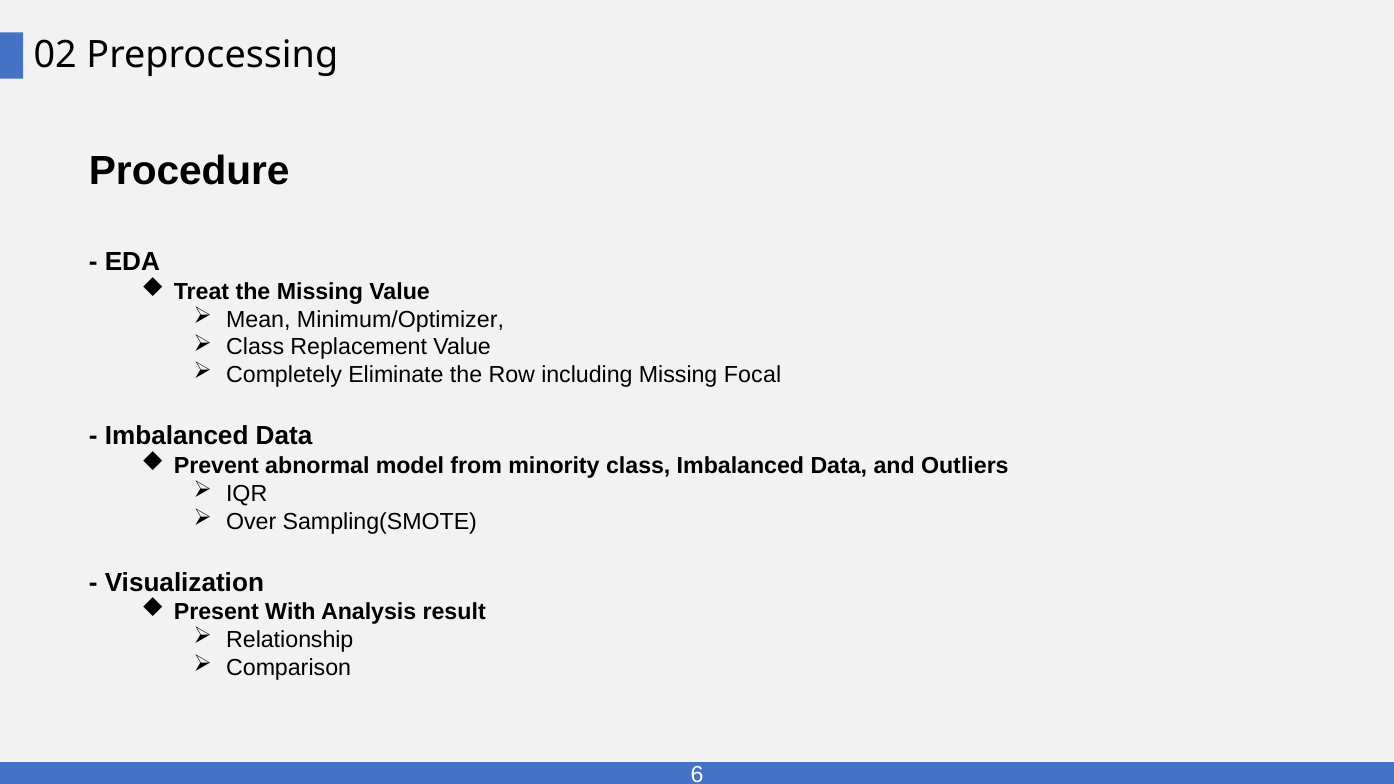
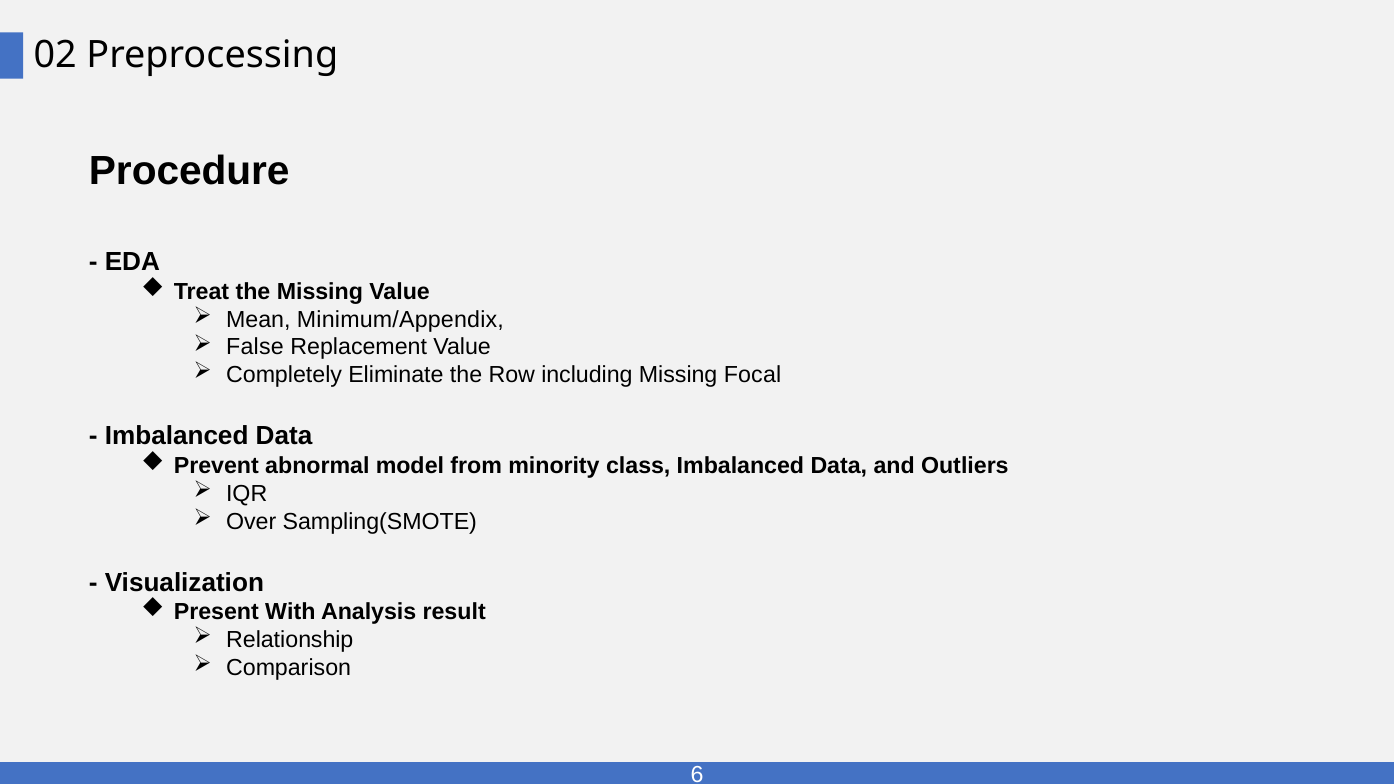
Minimum/Optimizer: Minimum/Optimizer -> Minimum/Appendix (400, 319)
Class: Class -> False (255, 347)
